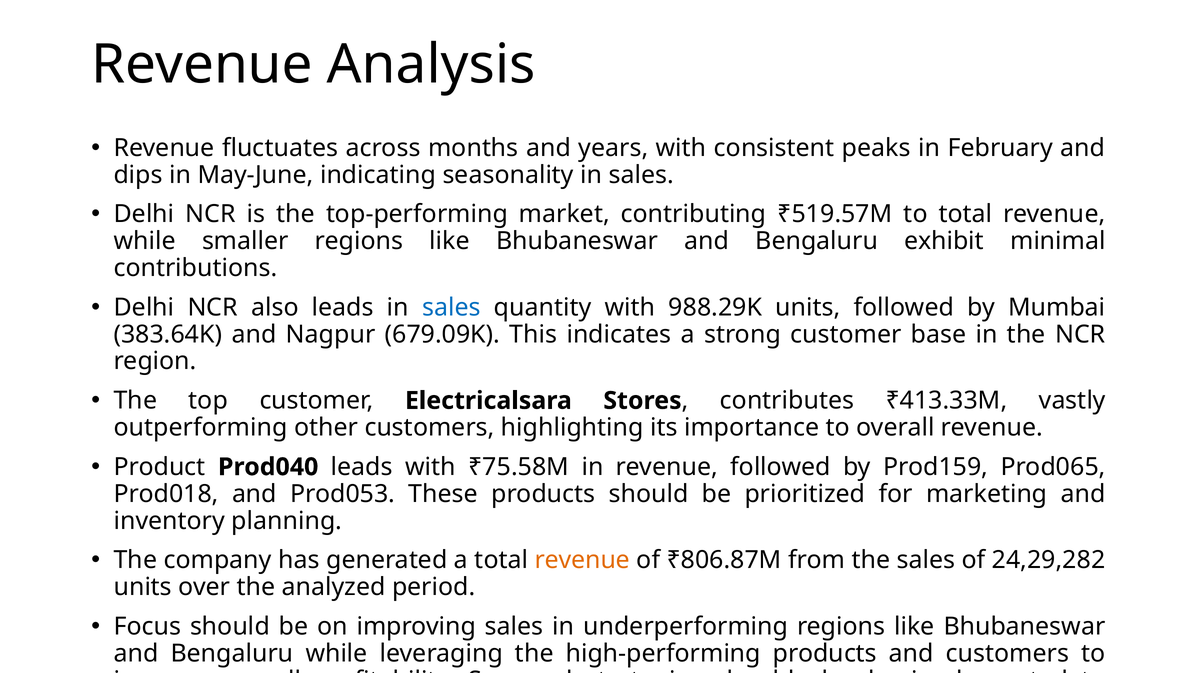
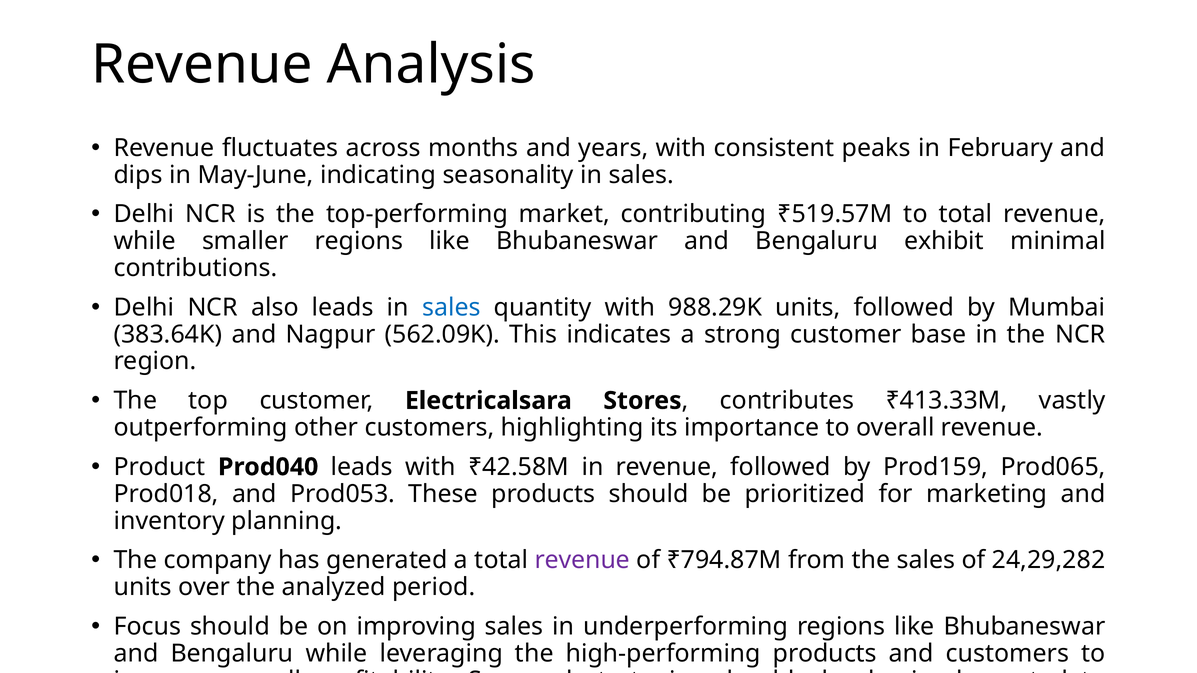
679.09K: 679.09K -> 562.09K (442, 334)
₹75.58M: ₹75.58M -> ₹42.58M (519, 467)
revenue colour: orange -> purple (582, 560)
₹806.87M: ₹806.87M -> ₹794.87M (724, 560)
